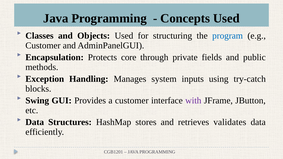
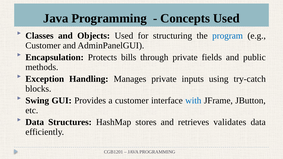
core: core -> bills (129, 57)
Manages system: system -> private (164, 79)
with colour: purple -> blue (193, 101)
